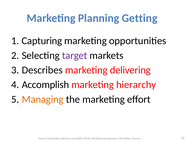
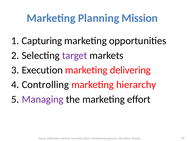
Getting: Getting -> Mission (140, 18)
Describes: Describes -> Execution (42, 70)
Accomplish: Accomplish -> Controlling (45, 84)
Managing colour: orange -> purple (43, 99)
